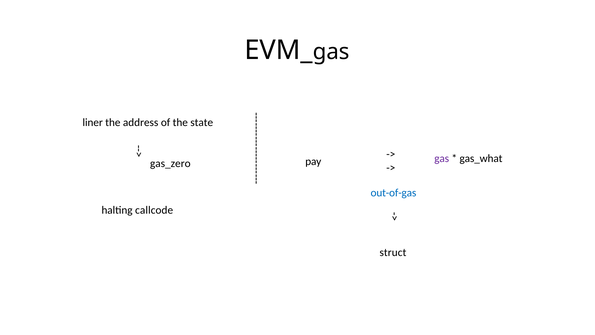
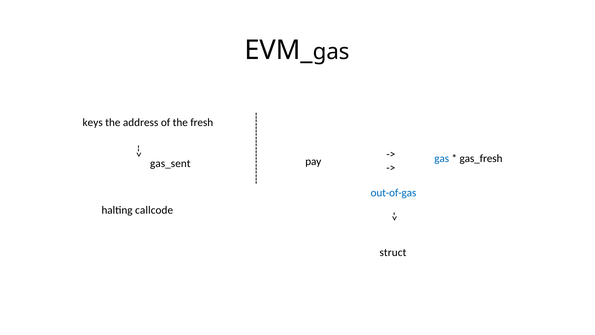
liner: liner -> keys (93, 123)
state: state -> fresh (202, 123)
gas_zero: gas_zero -> gas_sent (170, 163)
gas colour: purple -> blue (442, 158)
gas_what: gas_what -> gas_fresh (481, 158)
